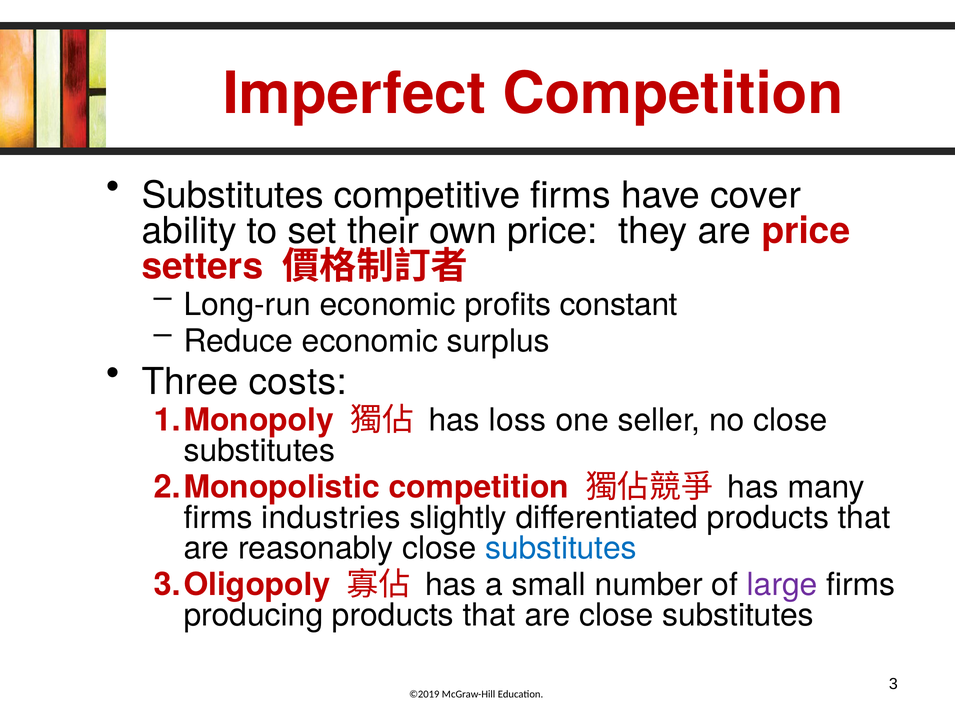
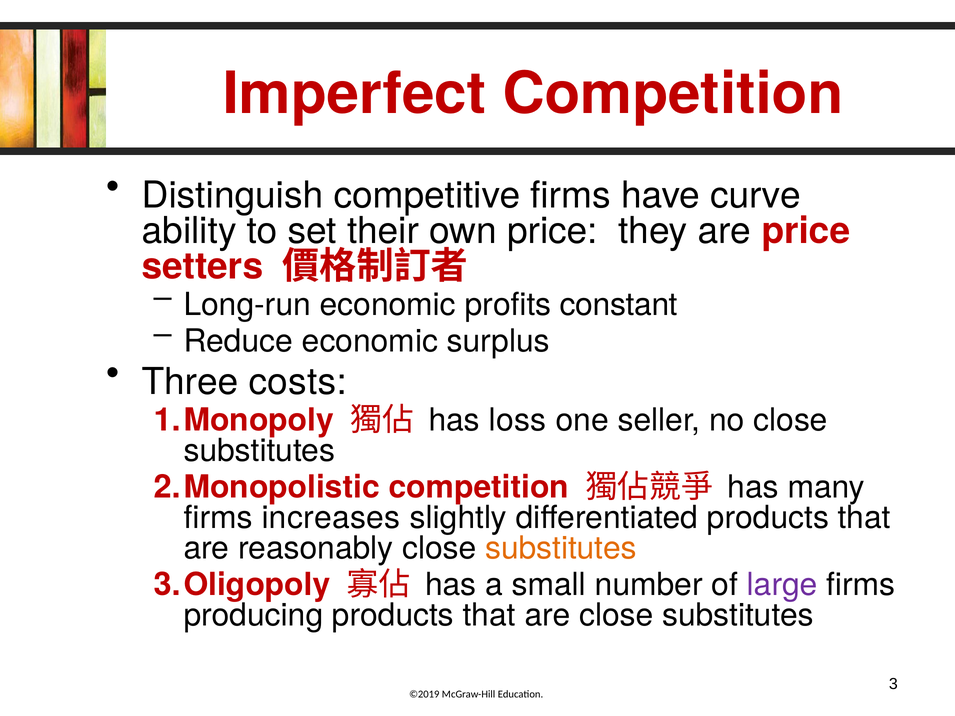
Substitutes: Substitutes -> Distinguish (233, 195)
cover: cover -> curve (756, 195)
industries: industries -> increases (331, 518)
substitutes colour: blue -> orange (561, 549)
